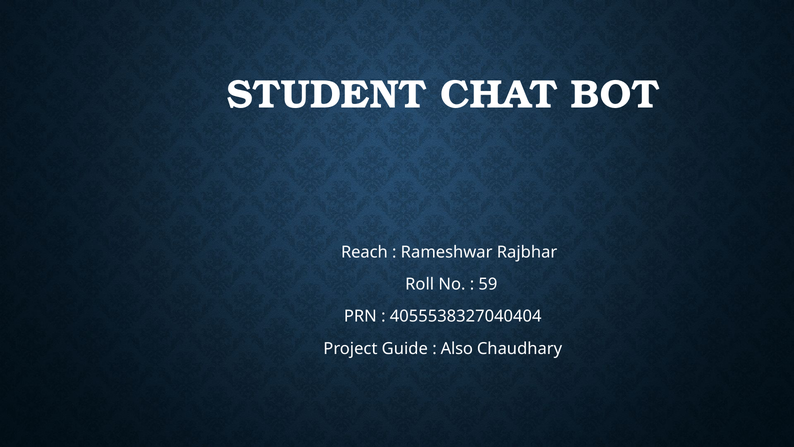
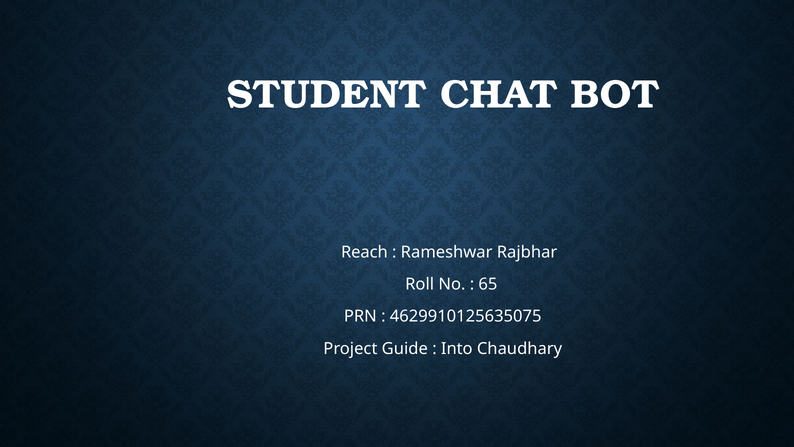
59: 59 -> 65 (488, 284)
4055538327040404: 4055538327040404 -> 4629910125635075 (466, 316)
Also: Also -> Into (457, 348)
